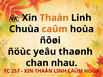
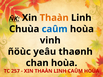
caûm colour: orange -> blue (55, 29)
ñôøi: ñôøi -> vinh (50, 40)
chan nhau: nhau -> hoùa (64, 63)
